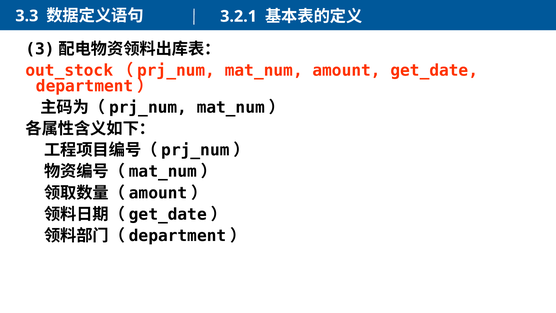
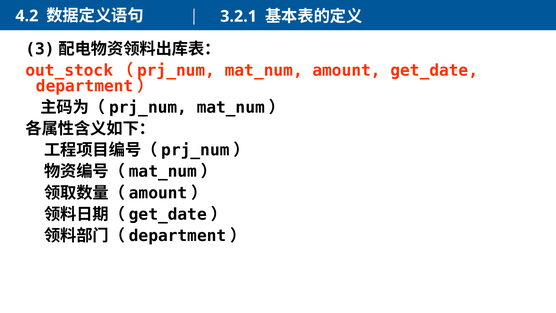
3.3: 3.3 -> 4.2 (27, 16)
